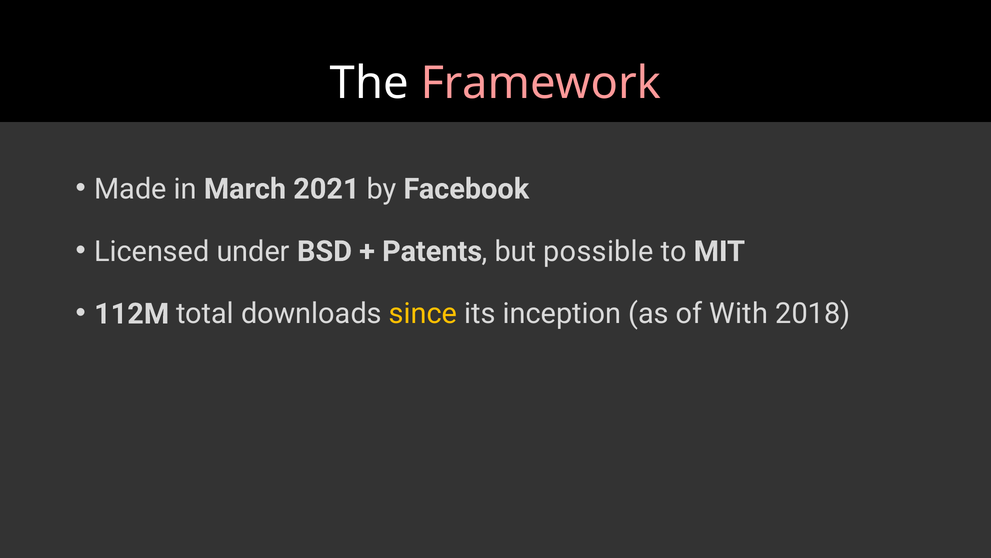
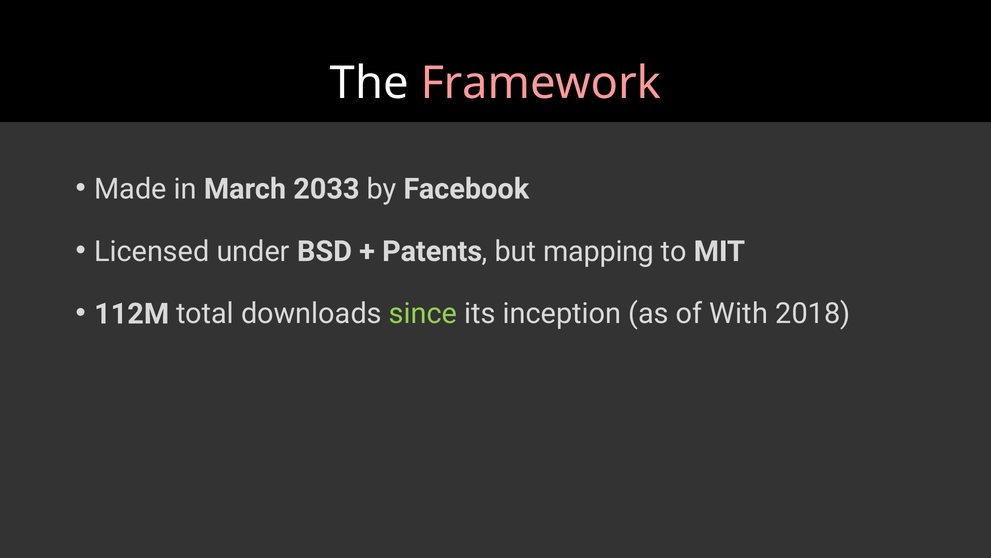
2021: 2021 -> 2033 (326, 189)
possible: possible -> mapping (599, 251)
since colour: yellow -> light green (423, 314)
